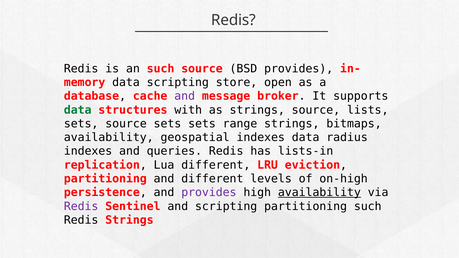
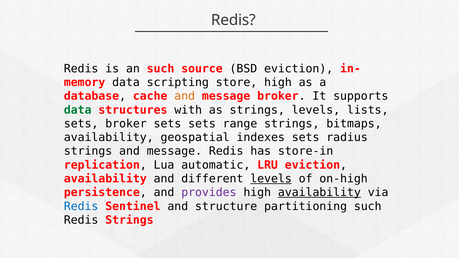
BSD provides: provides -> eviction (299, 69)
store open: open -> high (278, 82)
and colour: purple -> orange (185, 96)
strings source: source -> levels (316, 110)
sets source: source -> broker (126, 124)
indexes data: data -> sets (306, 138)
indexes: indexes -> strings (88, 151)
queries: queries -> message (174, 151)
lists-in: lists-in -> store-in (306, 151)
Lua different: different -> automatic (216, 165)
partitioning: partitioning -> availability (105, 179)
levels underline: none -> present (271, 179)
Redis colour: purple -> blue (81, 206)
and scripting: scripting -> structure (226, 206)
